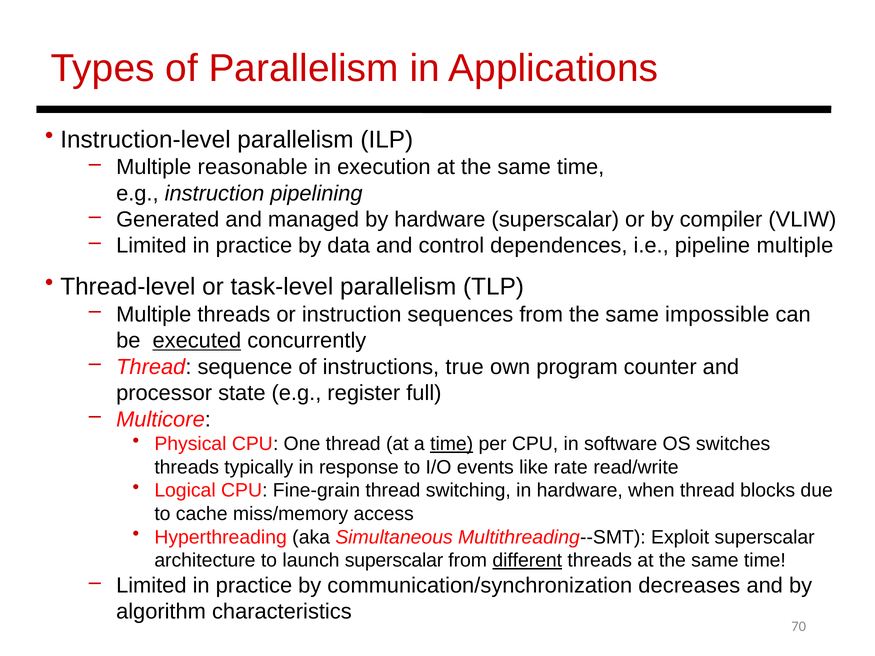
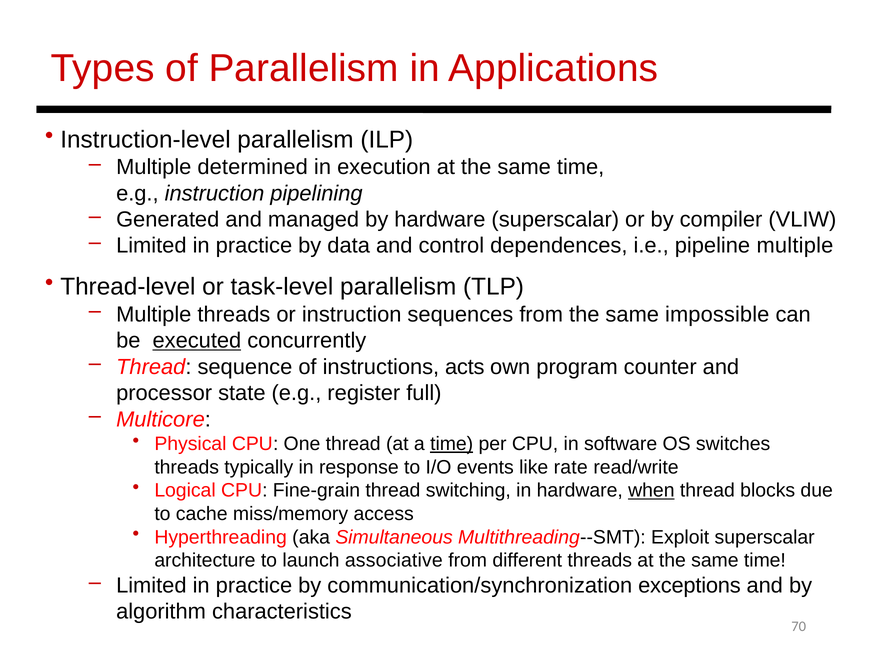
reasonable: reasonable -> determined (253, 167)
true: true -> acts (465, 367)
when underline: none -> present (651, 491)
launch superscalar: superscalar -> associative (394, 561)
different underline: present -> none (527, 561)
decreases: decreases -> exceptions (689, 586)
